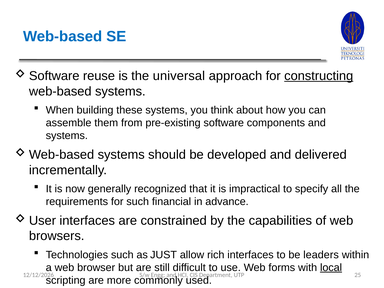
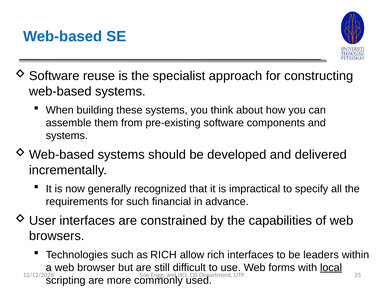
universal: universal -> specialist (179, 76)
constructing underline: present -> none (319, 76)
as JUST: JUST -> RICH (163, 255)
